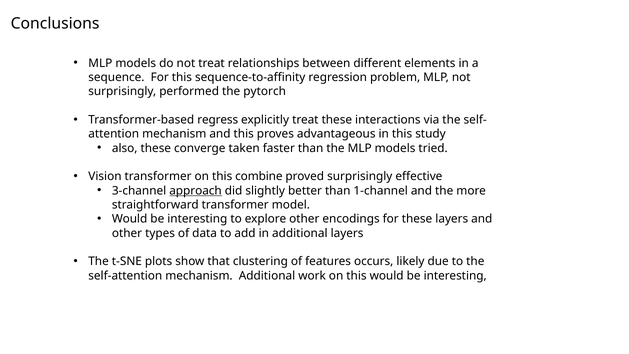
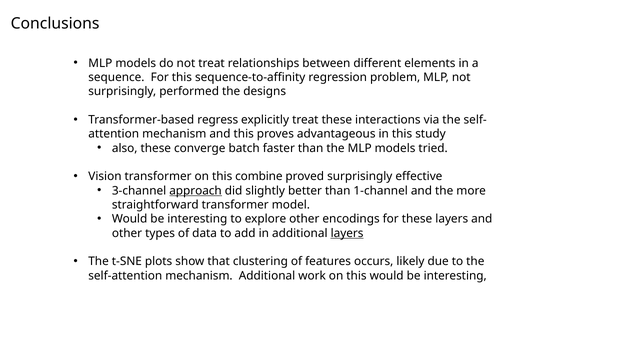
pytorch: pytorch -> designs (265, 91)
taken: taken -> batch (244, 148)
layers underline: none -> present (347, 233)
